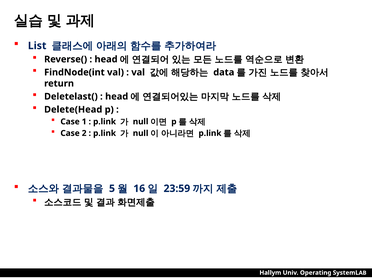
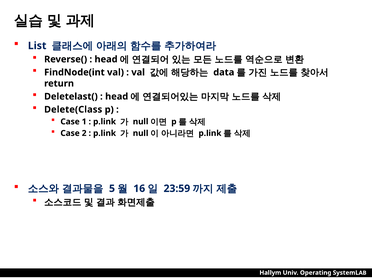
Delete(Head: Delete(Head -> Delete(Class (73, 110)
